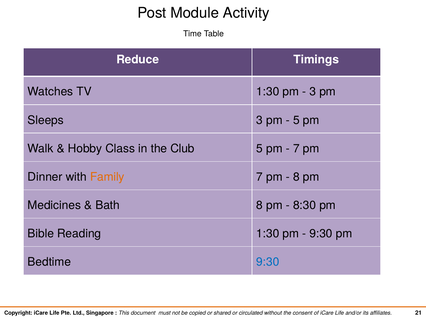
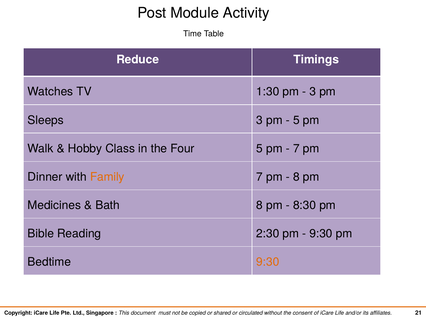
Club: Club -> Four (183, 149)
Reading 1:30: 1:30 -> 2:30 (268, 234)
9:30 colour: blue -> orange (268, 262)
